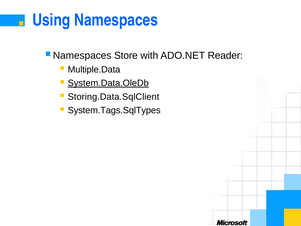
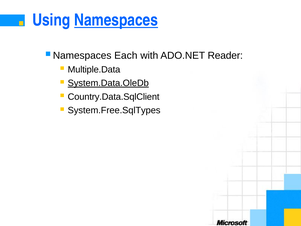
Namespaces underline: none -> present (116, 20)
Store: Store -> Each (126, 55)
Storing.Data.SqlClient: Storing.Data.SqlClient -> Country.Data.SqlClient (114, 97)
System.Tags.SqlTypes: System.Tags.SqlTypes -> System.Free.SqlTypes (114, 110)
